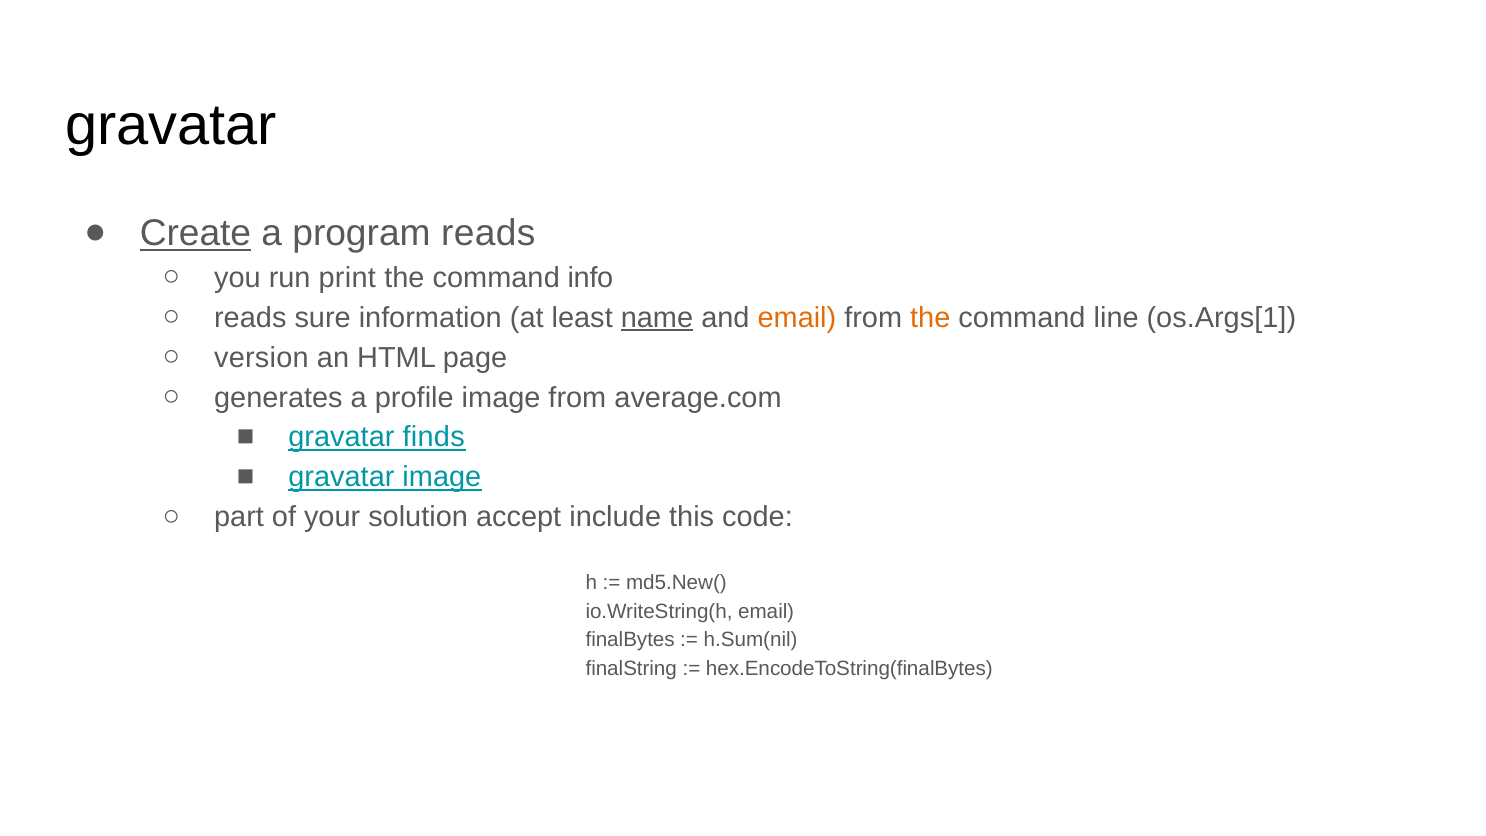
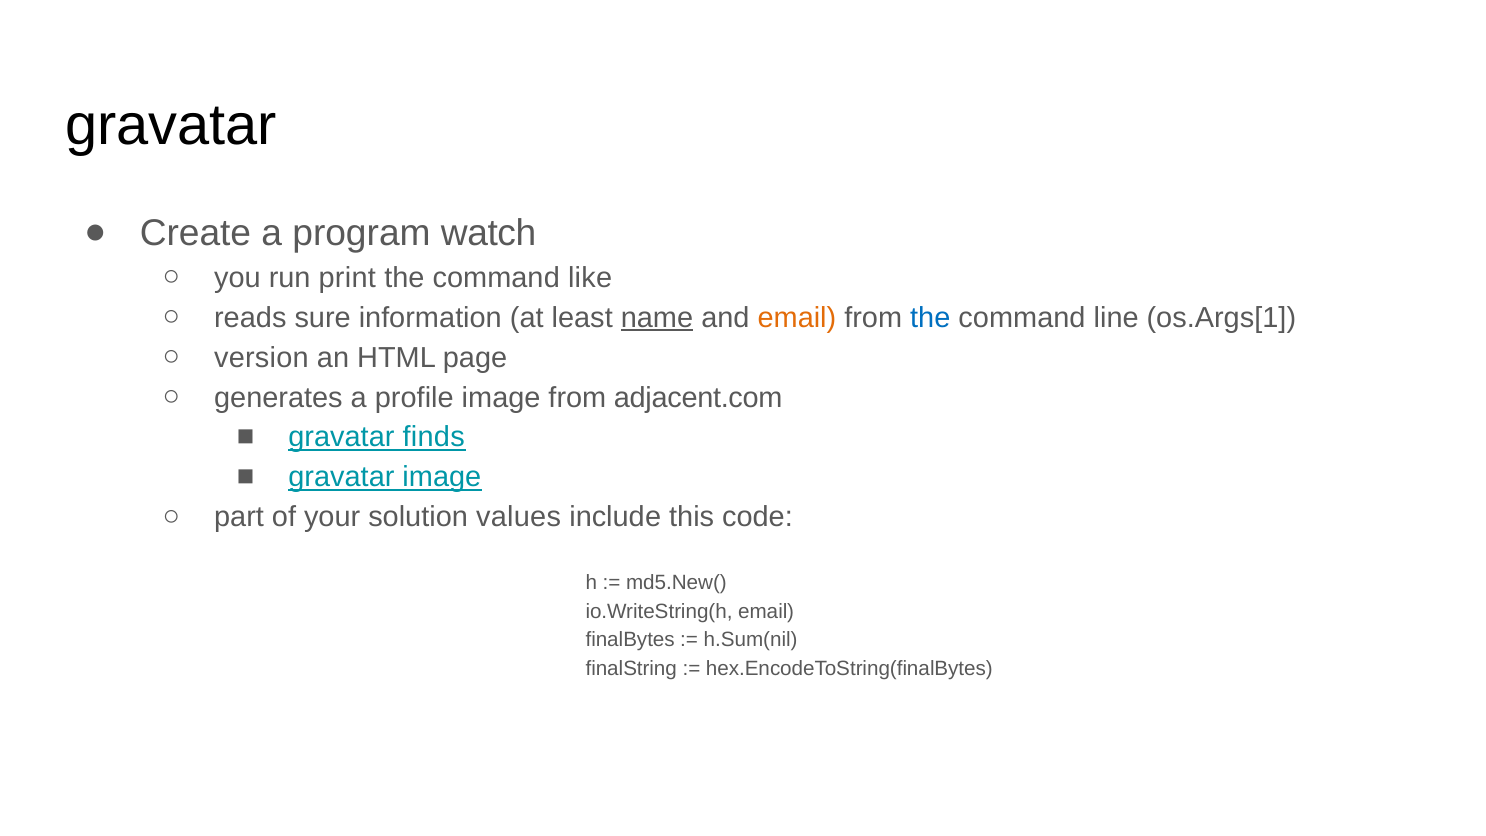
Create underline: present -> none (195, 234)
program reads: reads -> watch (489, 234)
info: info -> like (590, 278)
the colour: orange -> blue (930, 318)
average.com: average.com -> adjacent.com (698, 397)
accept: accept -> values (519, 517)
